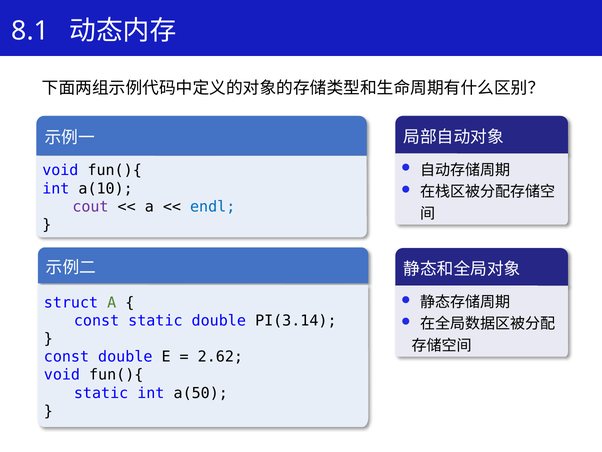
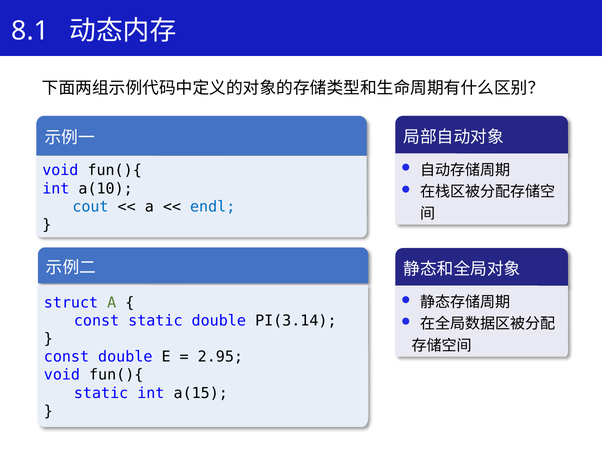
cout colour: purple -> blue (90, 206)
2.62: 2.62 -> 2.95 (220, 357)
a(50: a(50 -> a(15 (201, 393)
